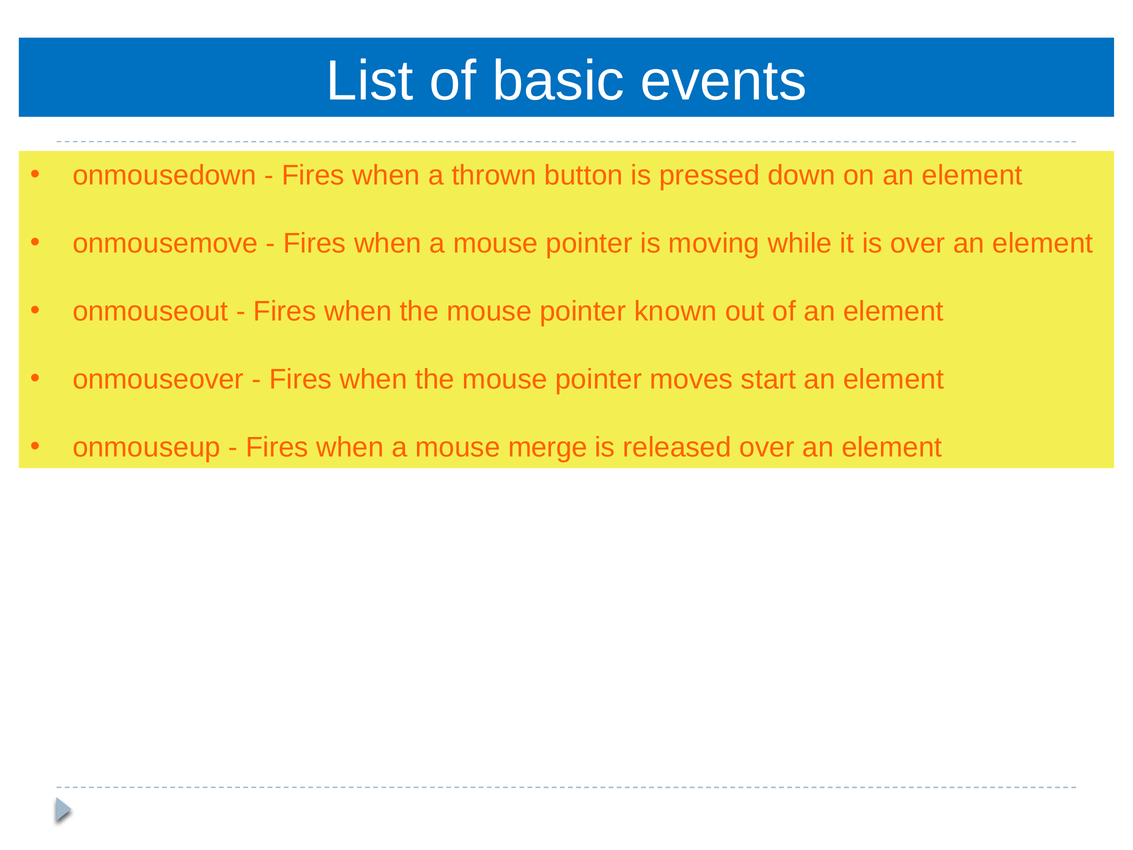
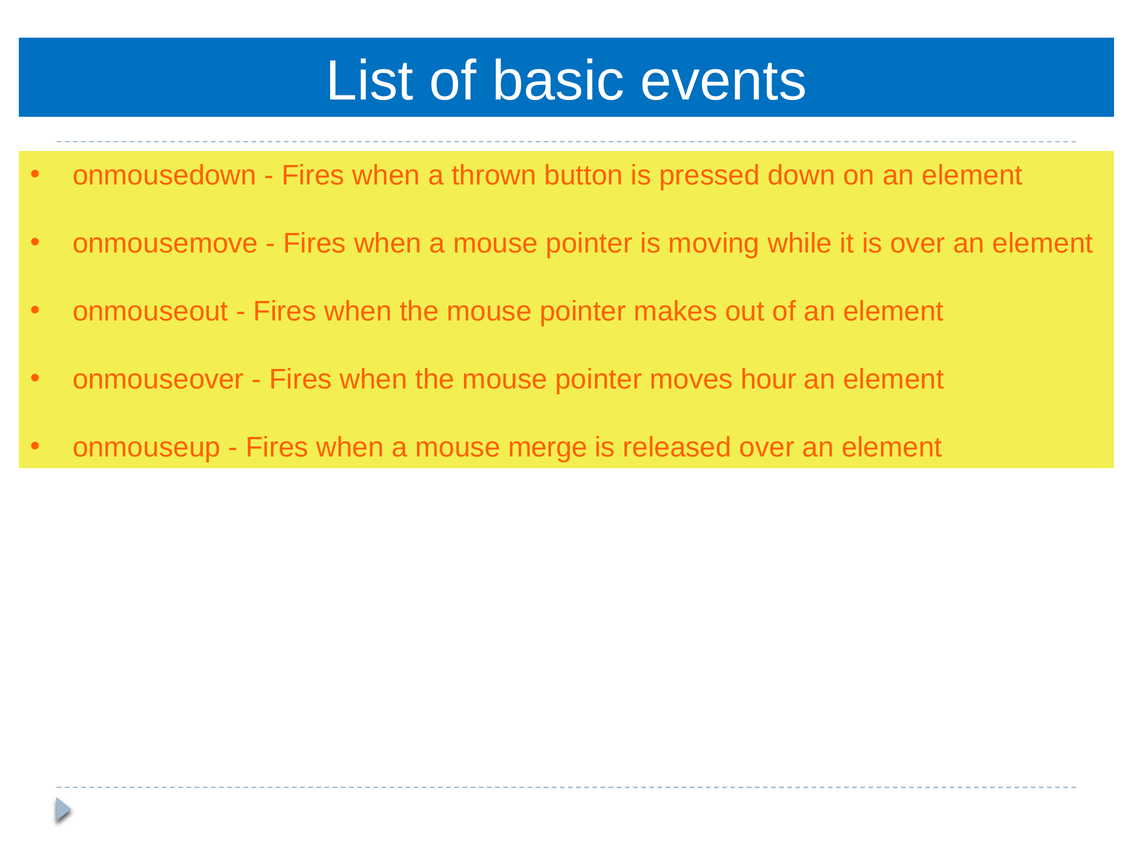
known: known -> makes (676, 312)
start: start -> hour (769, 380)
